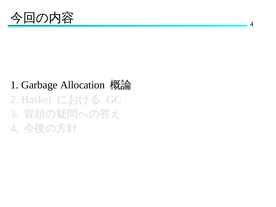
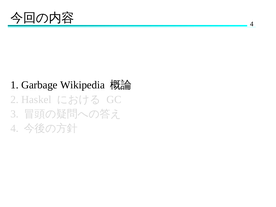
Allocation: Allocation -> Wikipedia (83, 85)
